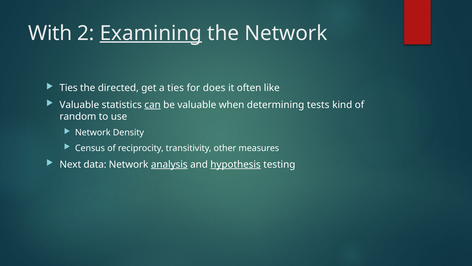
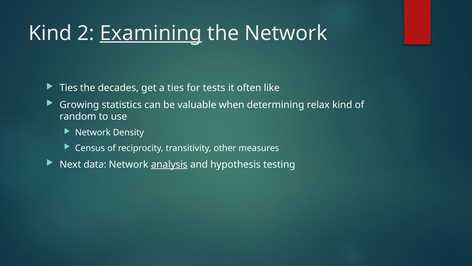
With: With -> Kind (50, 33)
directed: directed -> decades (118, 88)
does: does -> tests (214, 88)
Valuable: Valuable -> Growing (79, 105)
can underline: present -> none (153, 105)
tests: tests -> relax (318, 105)
hypothesis underline: present -> none (236, 164)
